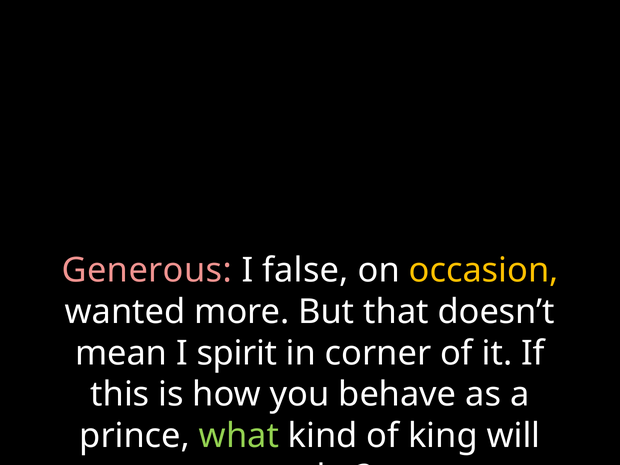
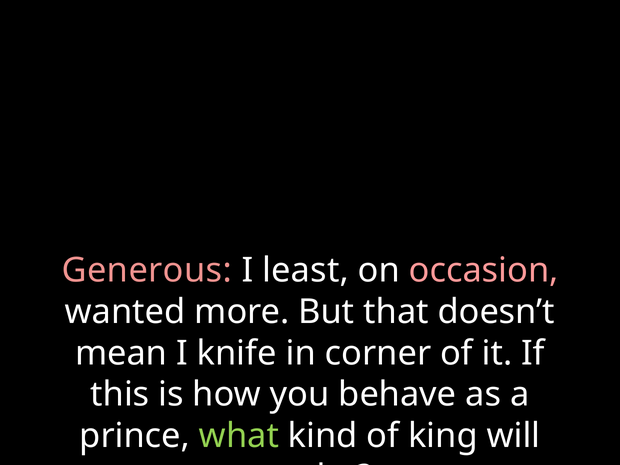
false: false -> least (306, 271)
occasion colour: yellow -> pink (484, 271)
spirit: spirit -> knife (237, 353)
